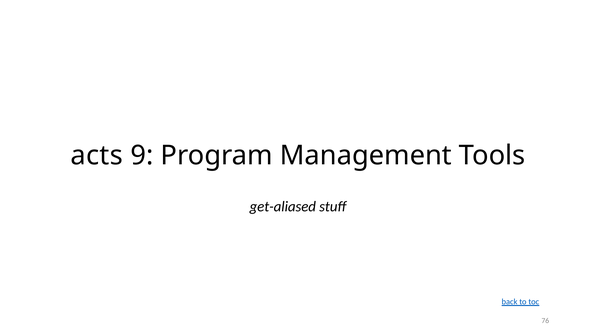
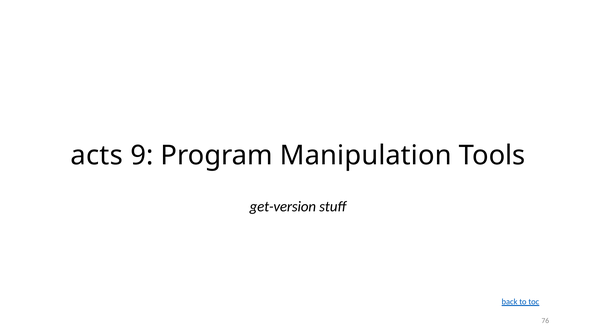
Management: Management -> Manipulation (366, 155)
get-aliased: get-aliased -> get-version (283, 206)
